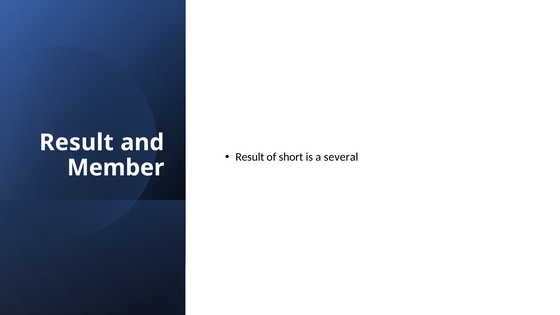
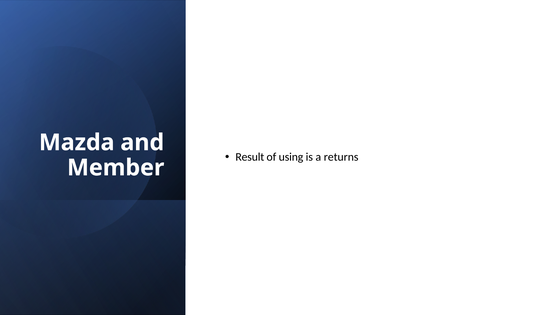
Result: Result -> Mazda (77, 143)
short: short -> using (291, 157)
several: several -> returns (341, 157)
